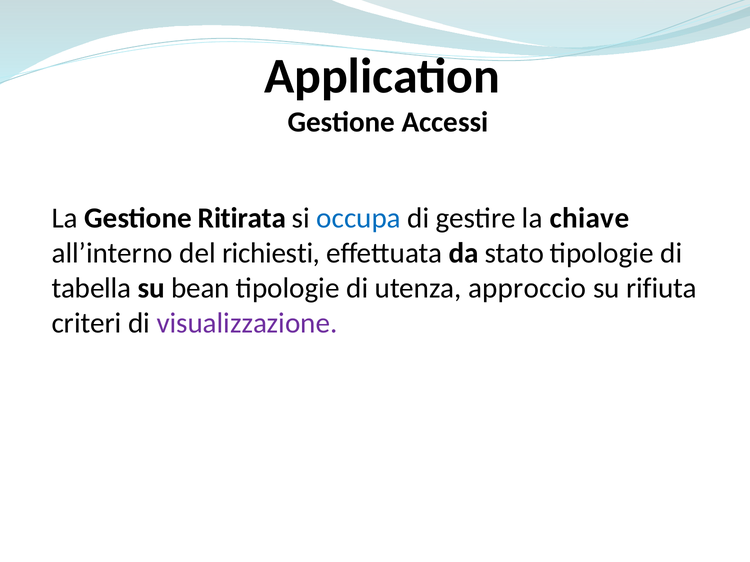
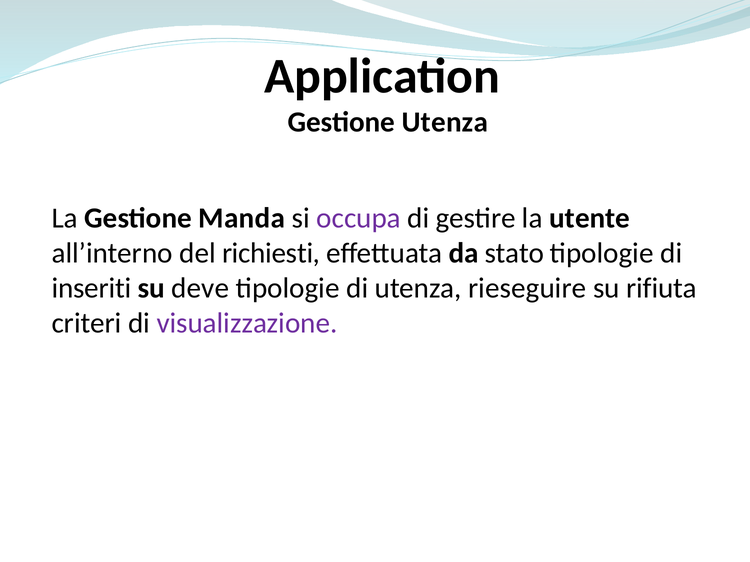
Gestione Accessi: Accessi -> Utenza (445, 122)
Ritirata: Ritirata -> Manda (242, 218)
occupa colour: blue -> purple (359, 218)
chiave: chiave -> utente (590, 218)
tabella: tabella -> inseriti (91, 288)
bean: bean -> deve (200, 288)
approccio: approccio -> rieseguire (527, 288)
